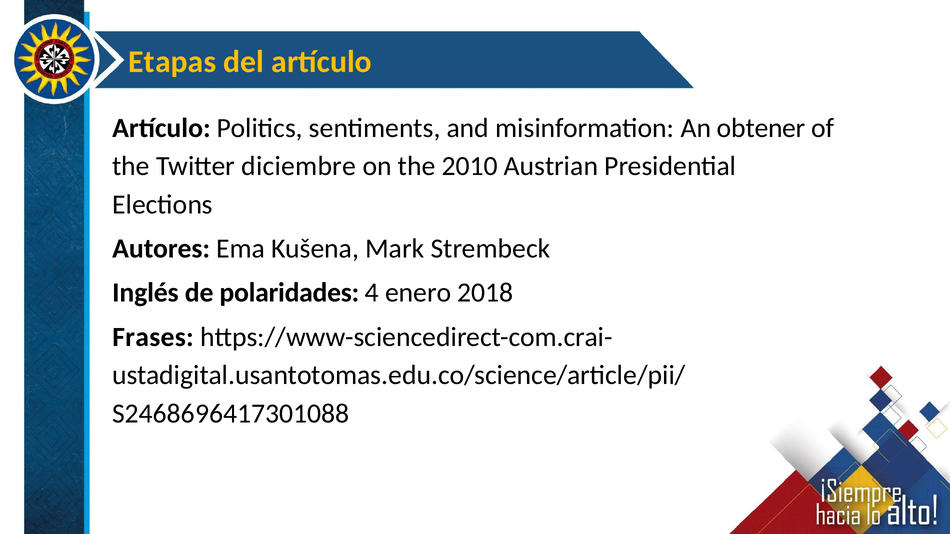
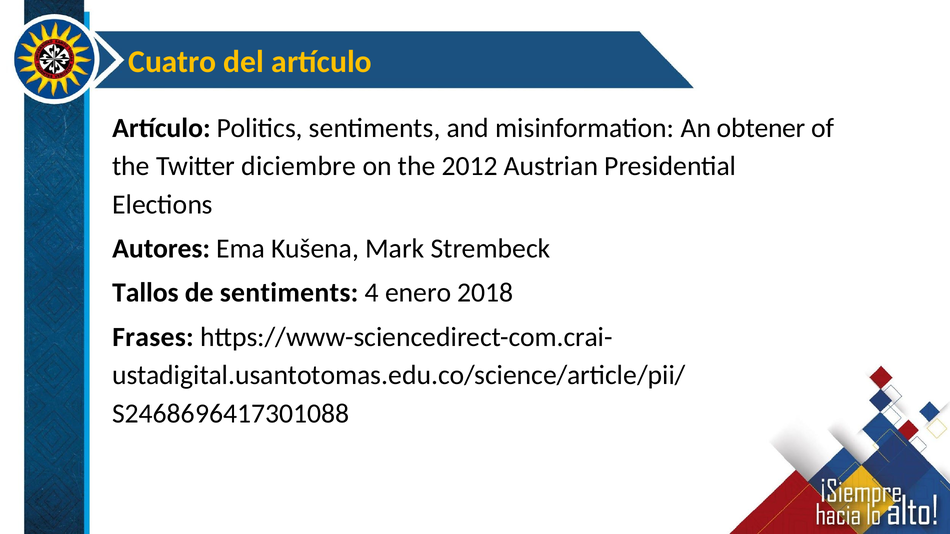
Etapas: Etapas -> Cuatro (172, 62)
2010: 2010 -> 2012 (470, 166)
Inglés: Inglés -> Tallos (145, 293)
de polaridades: polaridades -> sentiments (289, 293)
